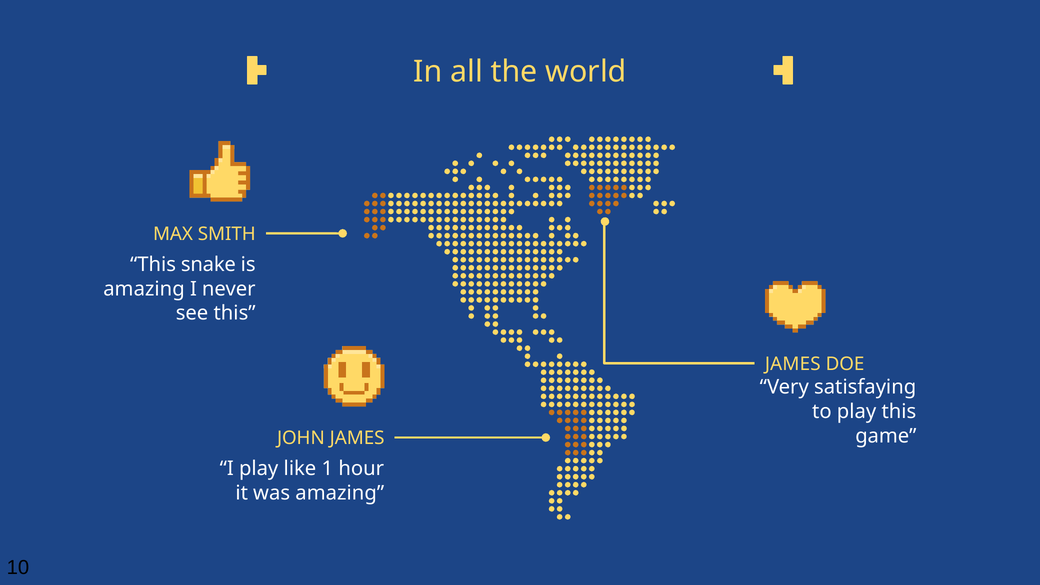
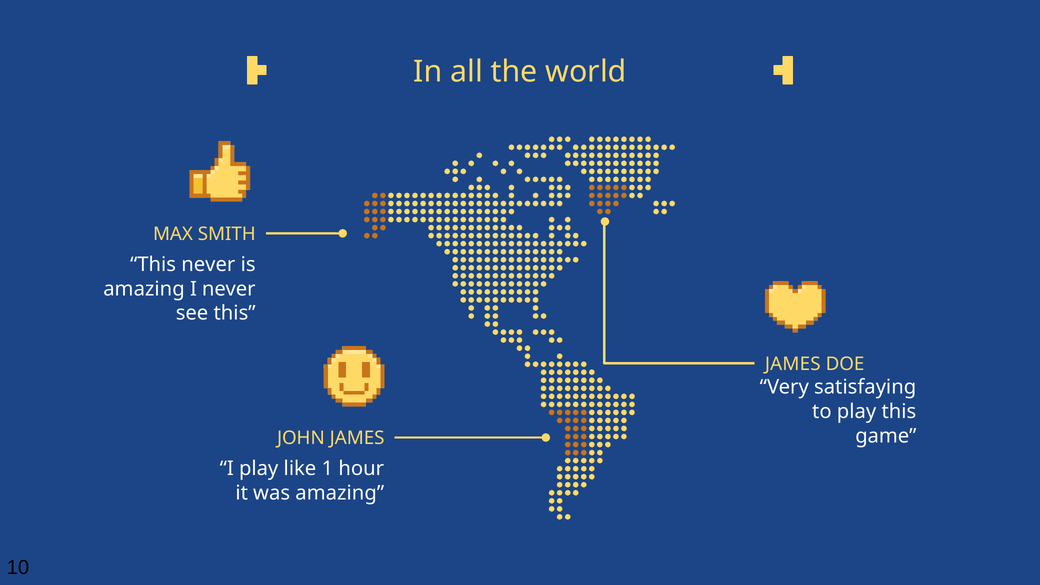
This snake: snake -> never (208, 265)
